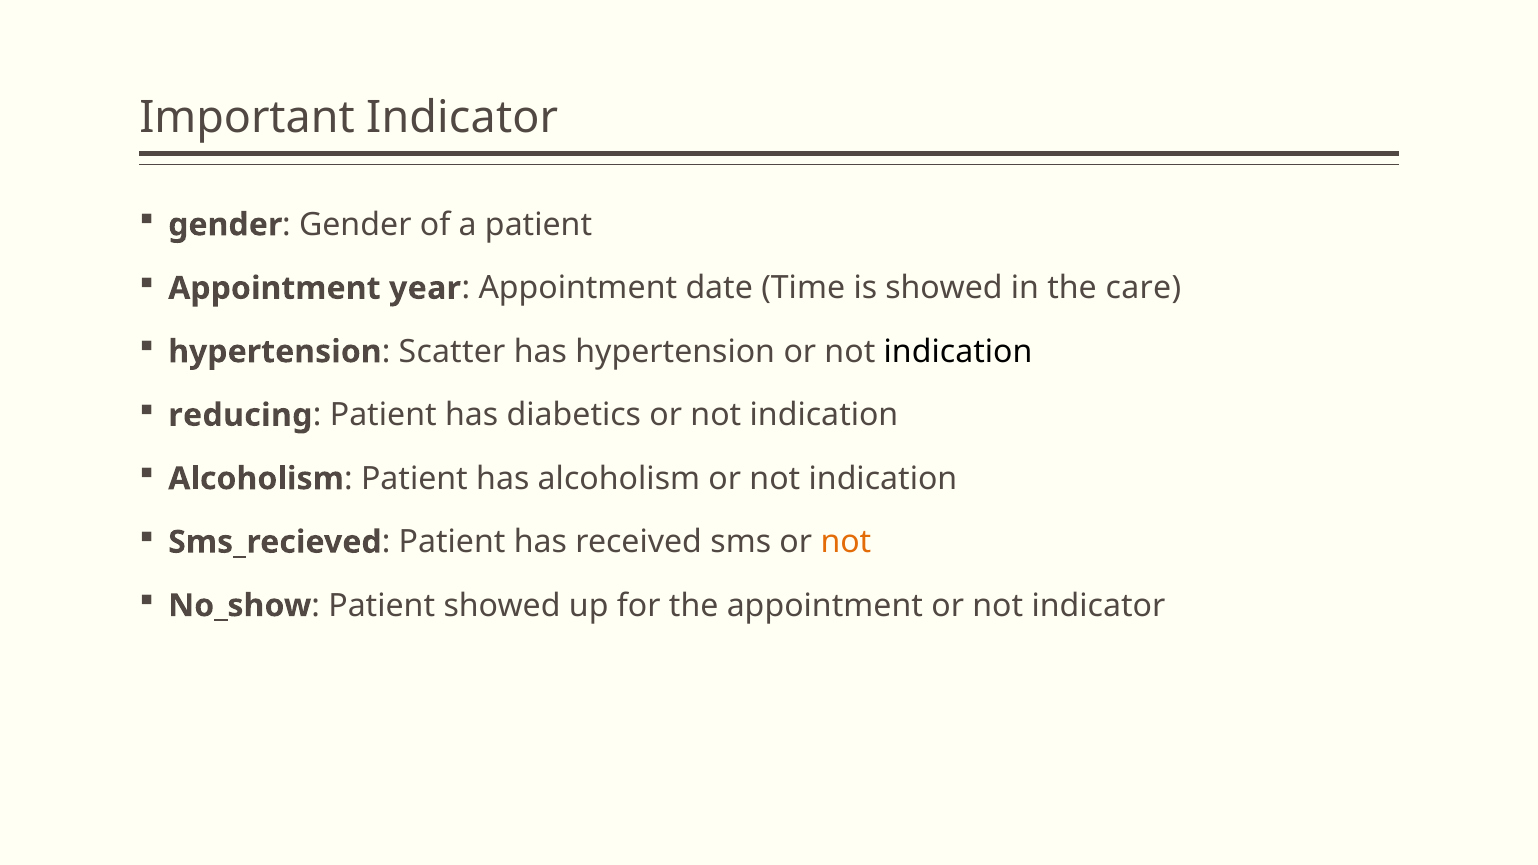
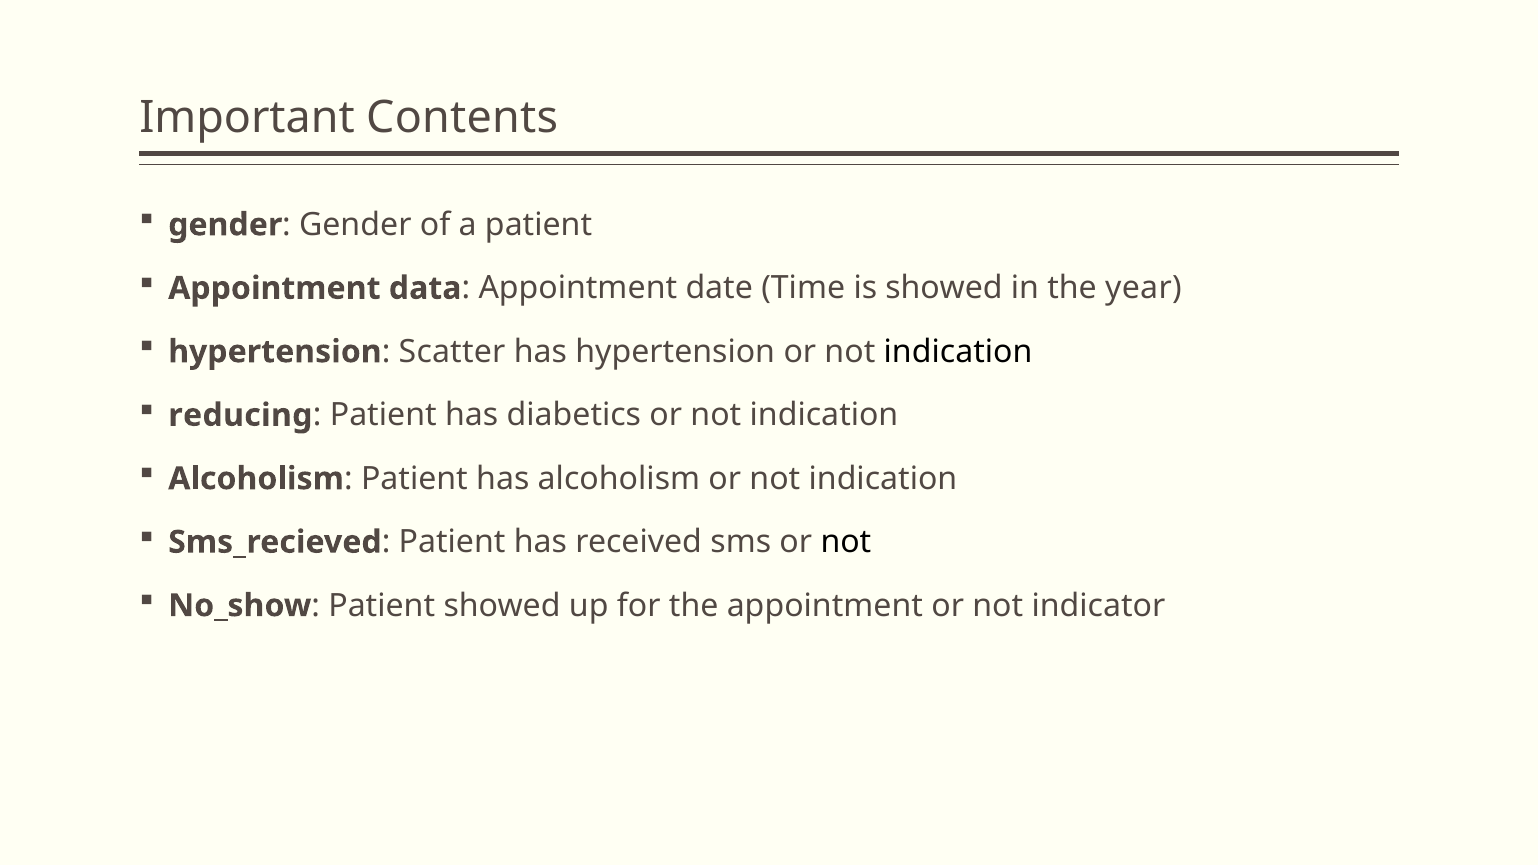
Important Indicator: Indicator -> Contents (462, 118)
year: year -> data (425, 288)
care: care -> year (1143, 288)
not colour: orange -> black (846, 542)
